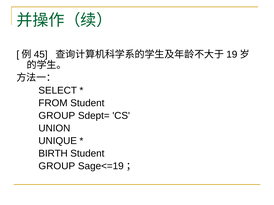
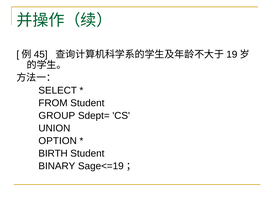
UNIQUE: UNIQUE -> OPTION (58, 141)
GROUP: GROUP -> BINARY (57, 167)
